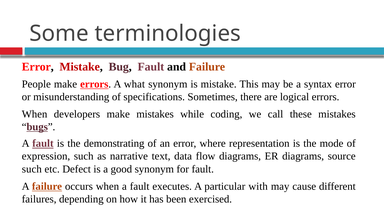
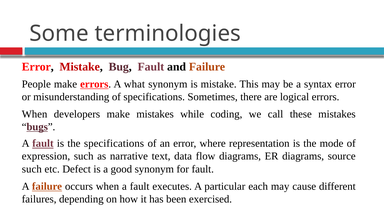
the demonstrating: demonstrating -> specifications (114, 143)
with: with -> each (258, 186)
